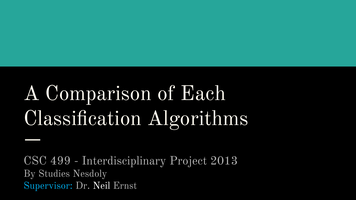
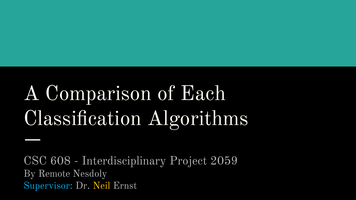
499: 499 -> 608 (60, 161)
2013: 2013 -> 2059 (224, 161)
Studies: Studies -> Remote (54, 174)
Neil colour: white -> yellow (101, 186)
